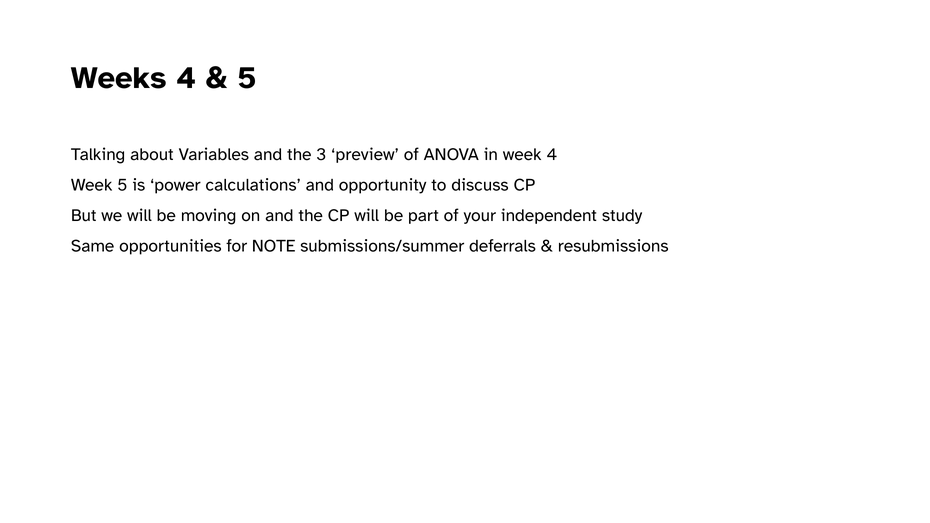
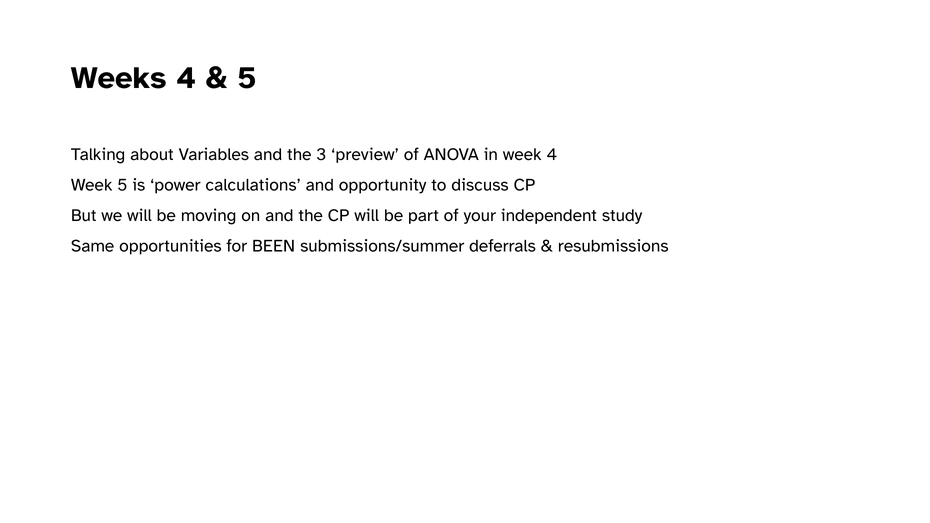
NOTE: NOTE -> BEEN (274, 246)
